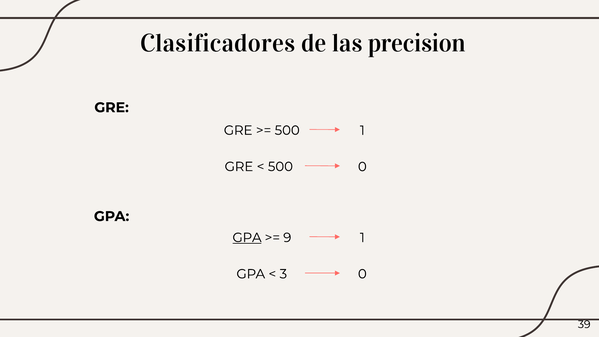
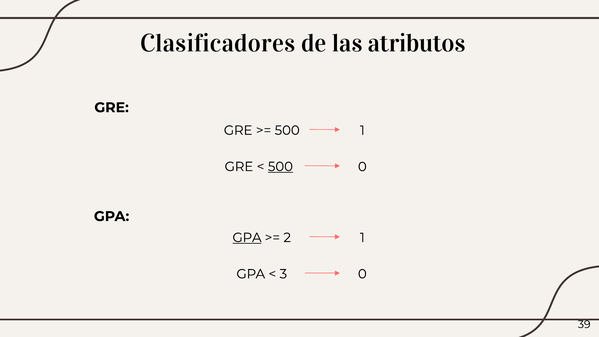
precision: precision -> atributos (417, 43)
500 underline: none -> present (280, 167)
9: 9 -> 2 (287, 238)
